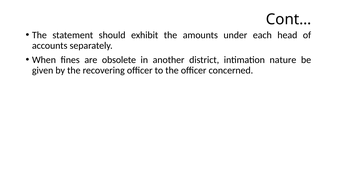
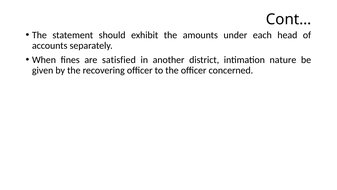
obsolete: obsolete -> satisfied (119, 60)
